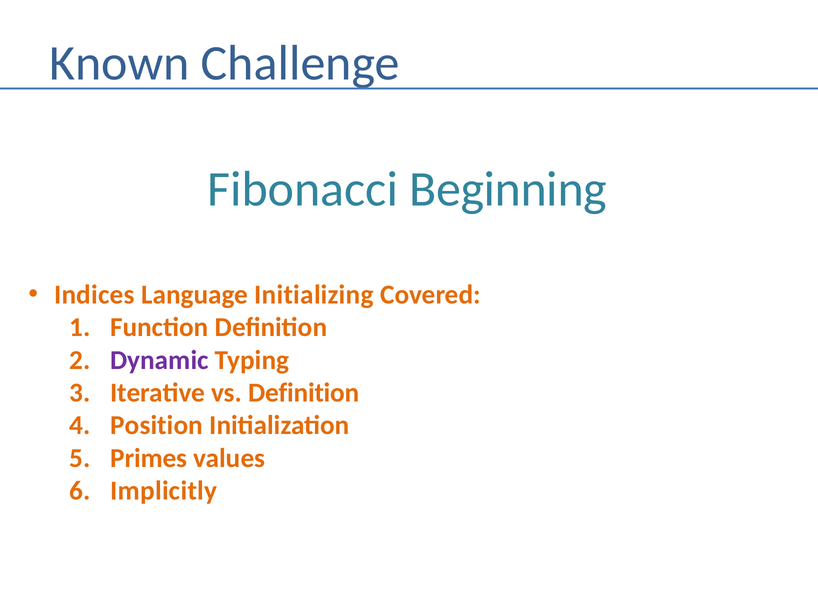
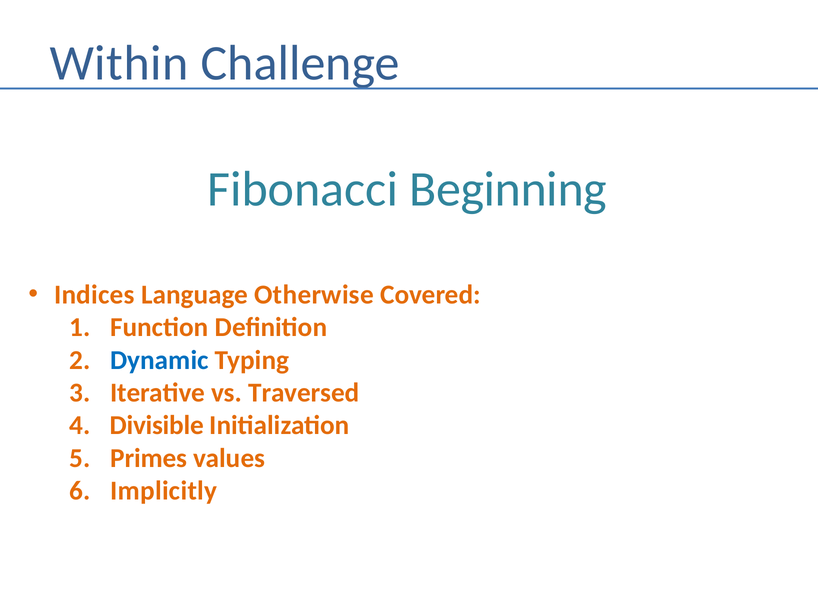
Known: Known -> Within (119, 64)
Initializing: Initializing -> Otherwise (314, 295)
Dynamic colour: purple -> blue (159, 360)
vs Definition: Definition -> Traversed (304, 393)
Position: Position -> Divisible (157, 426)
